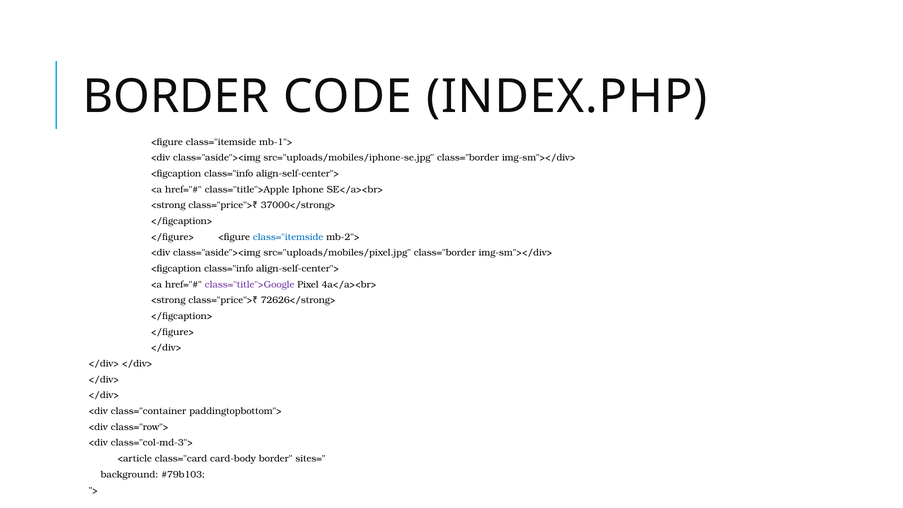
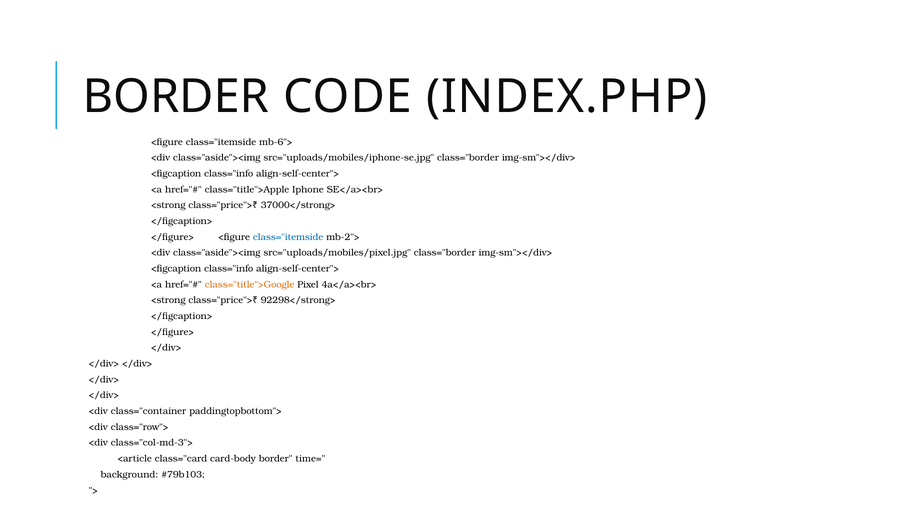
mb-1">: mb-1"> -> mb-6"> (276, 142)
class="title">Google colour: purple -> orange (250, 284)
72626</strong>: 72626</strong> -> 92298</strong> (298, 300)
sites=: sites= -> time= (310, 459)
